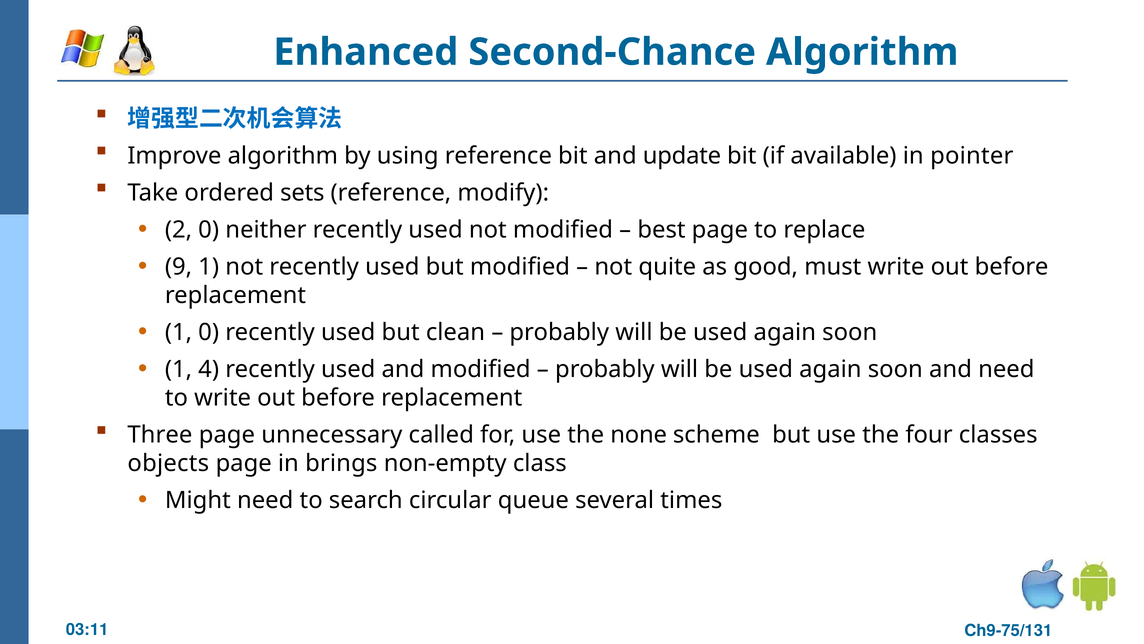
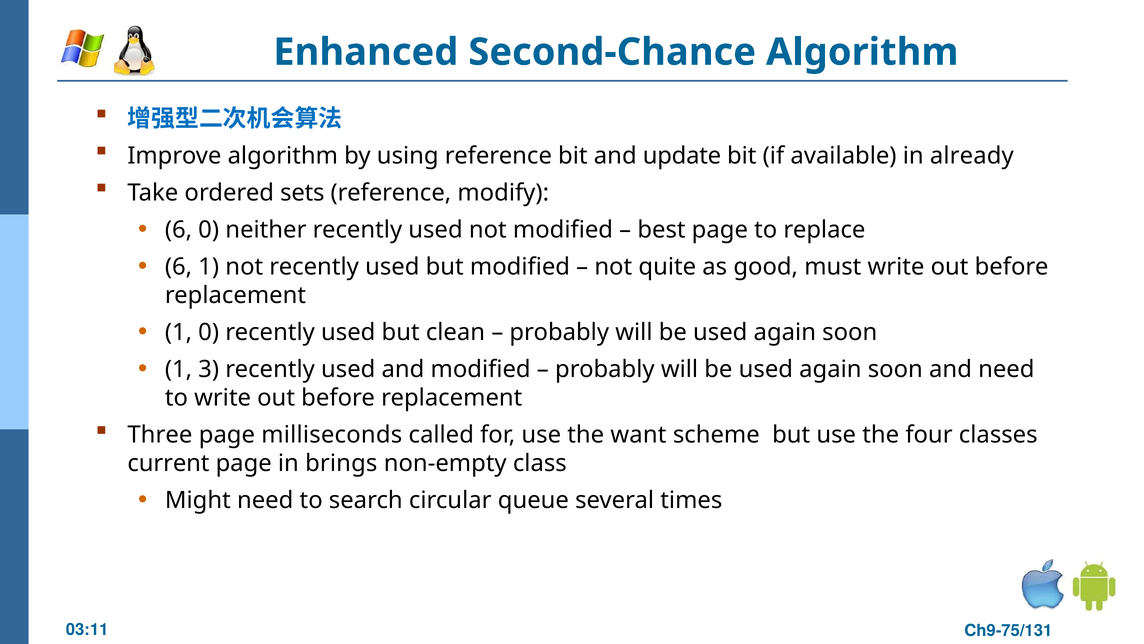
pointer: pointer -> already (972, 156)
2: 2 -> 6 (179, 230)
9: 9 -> 6 (179, 267)
4: 4 -> 3 (209, 369)
unnecessary: unnecessary -> milliseconds (332, 435)
none: none -> want (638, 435)
objects: objects -> current (168, 463)
